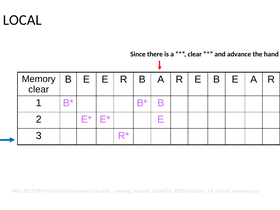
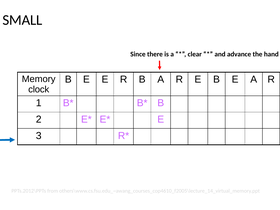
LOCAL: LOCAL -> SMALL (22, 20)
clear: clear -> clock (39, 89)
